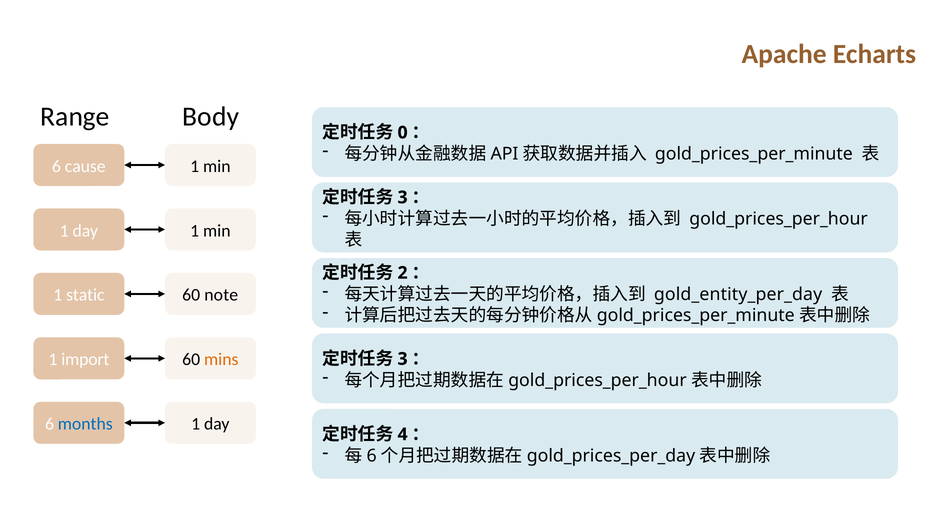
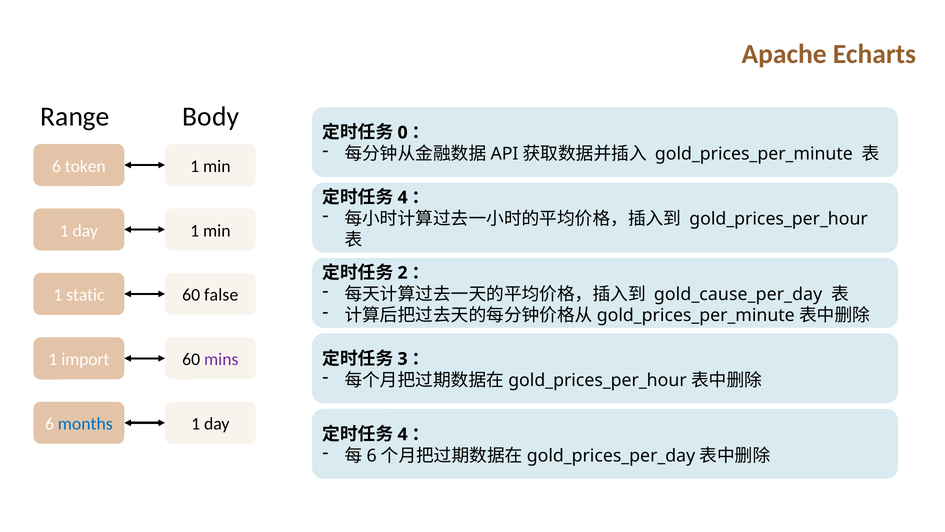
cause: cause -> token (85, 166)
3: 3 -> 4 (403, 197)
gold_entity_per_day: gold_entity_per_day -> gold_cause_per_day (738, 294)
note: note -> false (221, 295)
mins colour: orange -> purple (221, 359)
